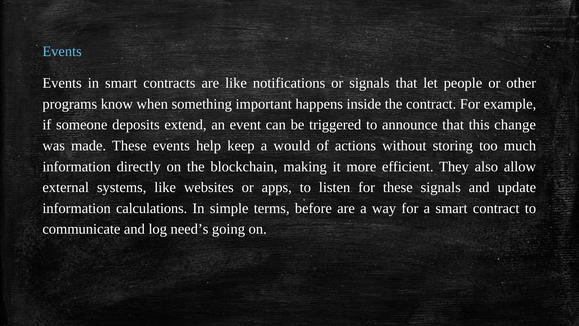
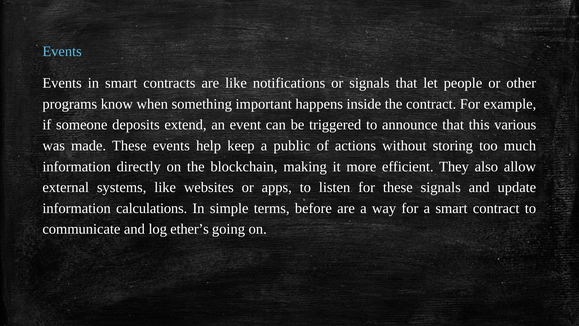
change: change -> various (515, 125)
would: would -> public (292, 146)
need’s: need’s -> ether’s (190, 229)
